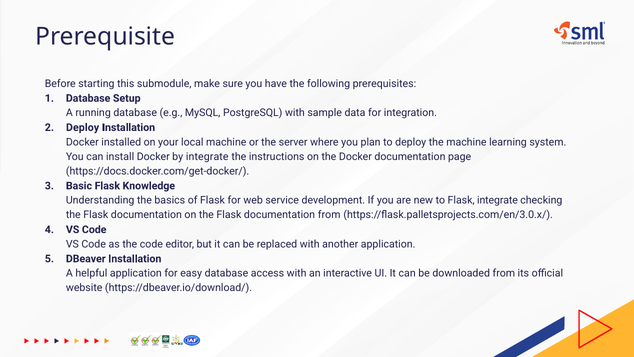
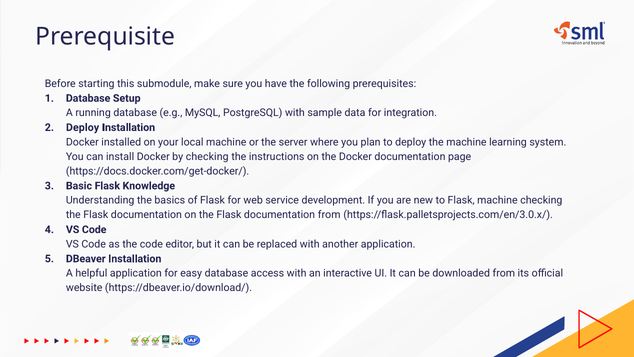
by integrate: integrate -> checking (207, 156)
Flask integrate: integrate -> machine (497, 200)
